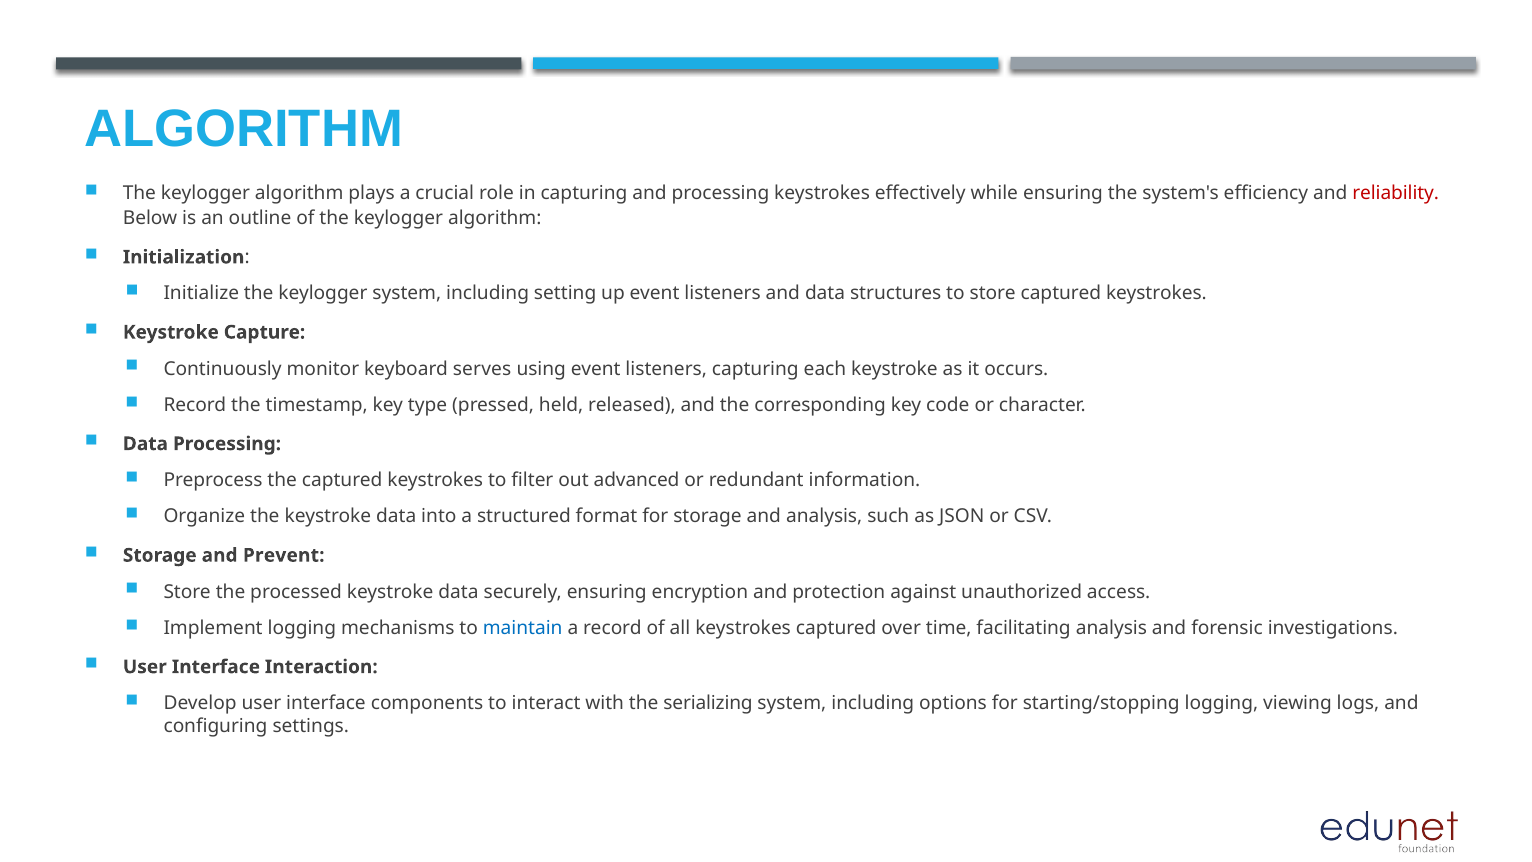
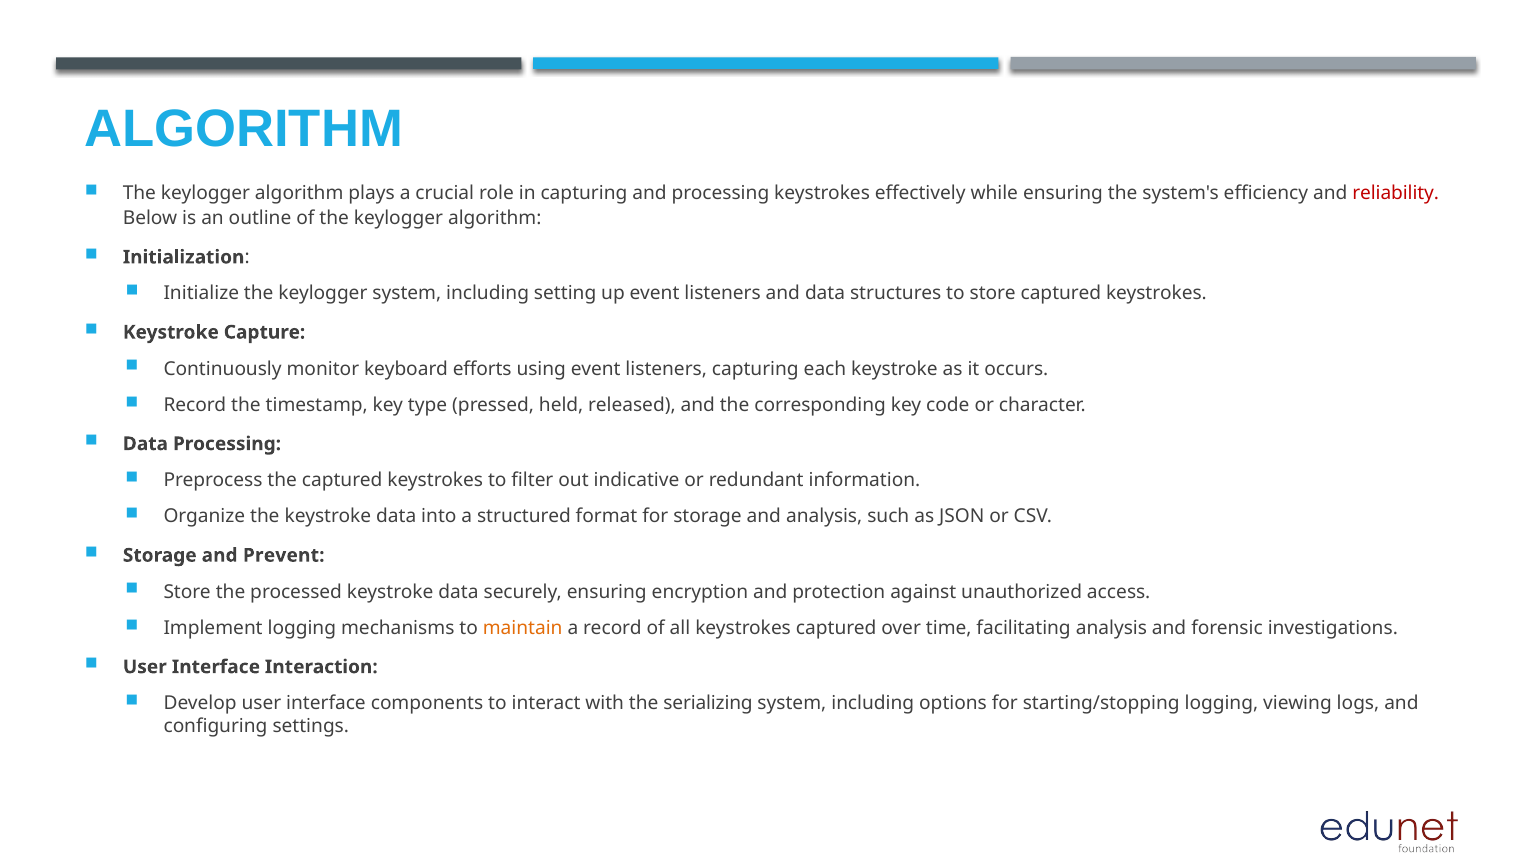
serves: serves -> efforts (482, 369)
advanced: advanced -> indicative (637, 480)
maintain colour: blue -> orange (523, 628)
